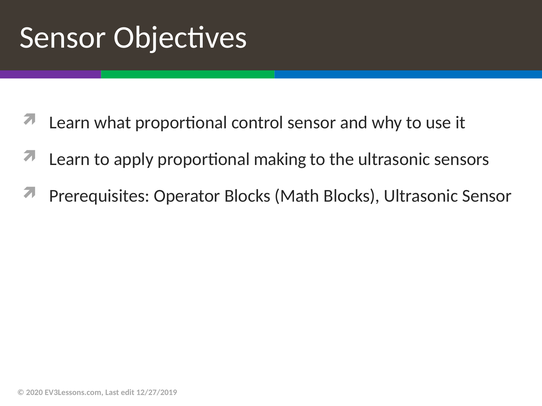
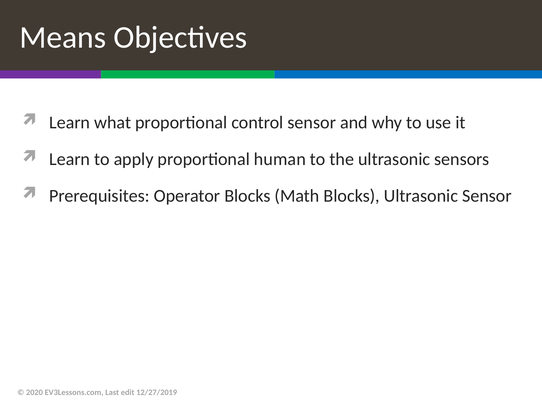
Sensor: Sensor -> Means (63, 37)
making: making -> human (280, 159)
